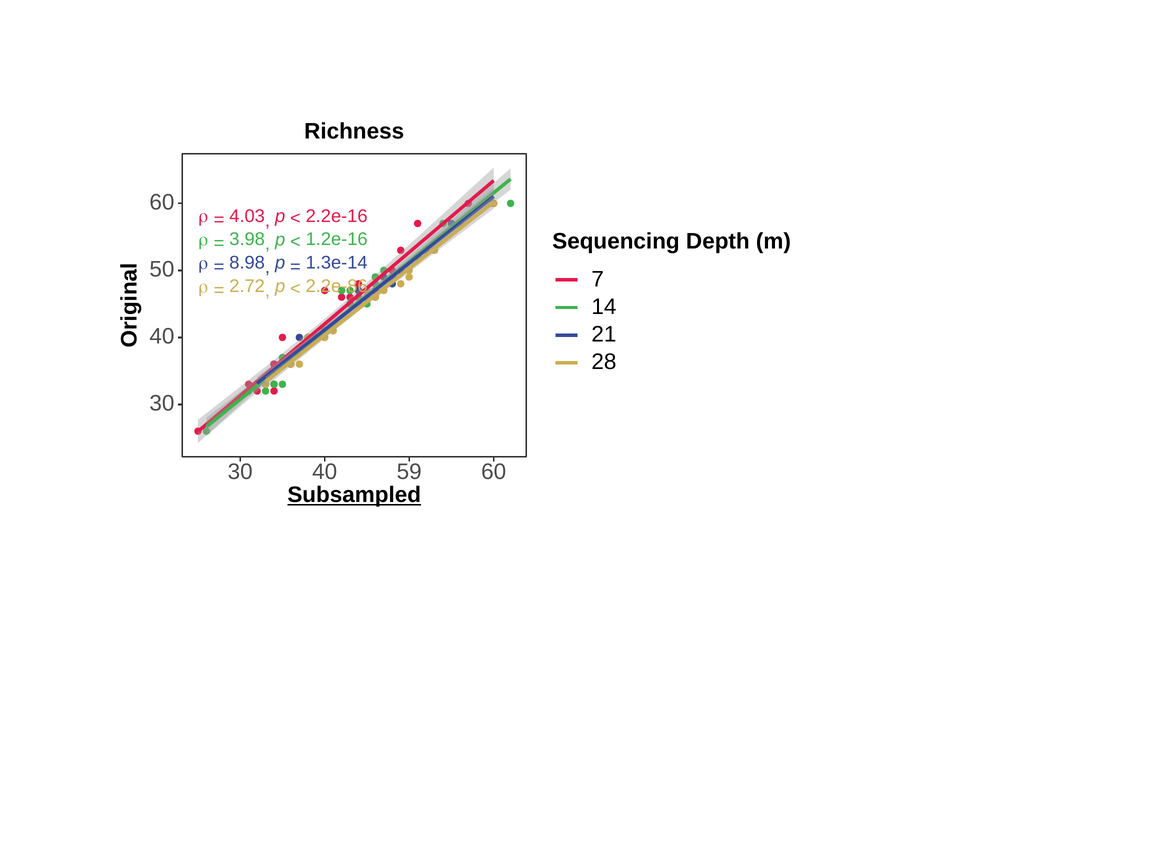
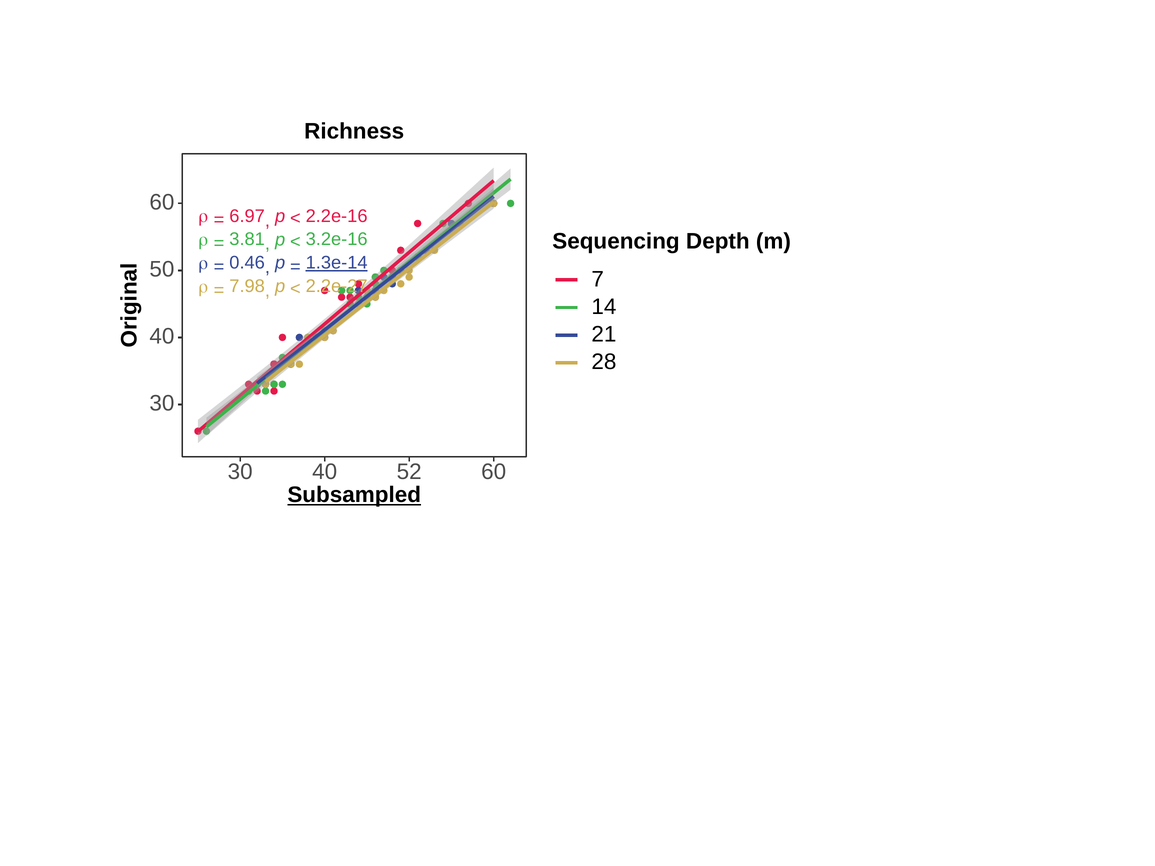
4.03: 4.03 -> 6.97 (247, 216)
3.98: 3.98 -> 3.81 (247, 240)
1.2e-16: 1.2e-16 -> 3.2e-16 (337, 240)
8.98: 8.98 -> 0.46 (247, 263)
1.3e-14 underline: none -> present (337, 263)
2.72: 2.72 -> 7.98 (247, 286)
2.2e-86: 2.2e-86 -> 2.2e-27 (337, 286)
59: 59 -> 52 (409, 472)
